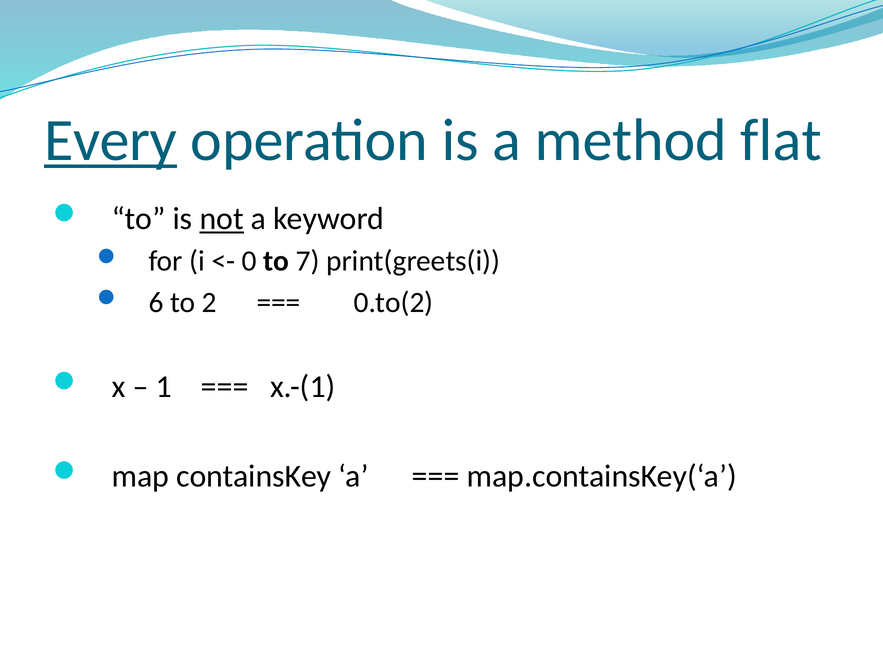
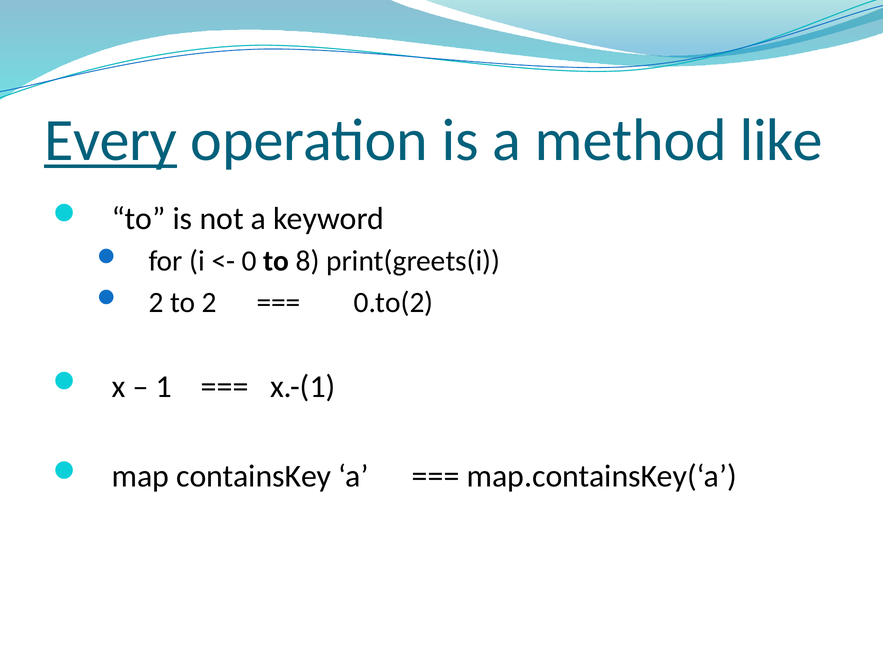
flat: flat -> like (781, 141)
not underline: present -> none (222, 219)
7: 7 -> 8 (308, 261)
6: 6 -> 2 (156, 303)
